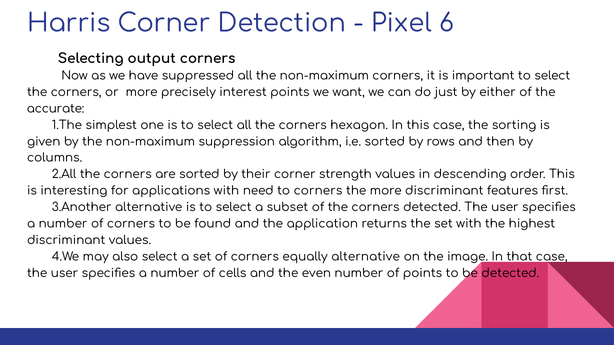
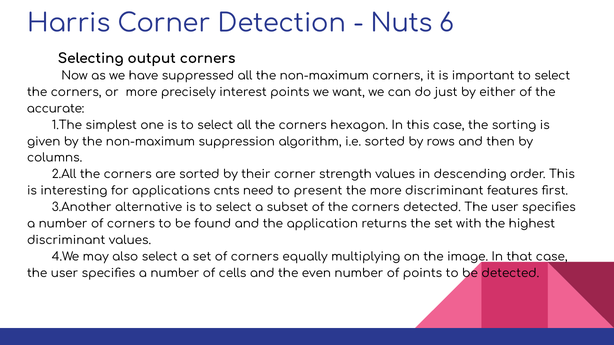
Pixel: Pixel -> Nuts (402, 23)
applications with: with -> cnts (227, 191)
to corners: corners -> present (318, 191)
equally alternative: alternative -> multiplying (366, 257)
